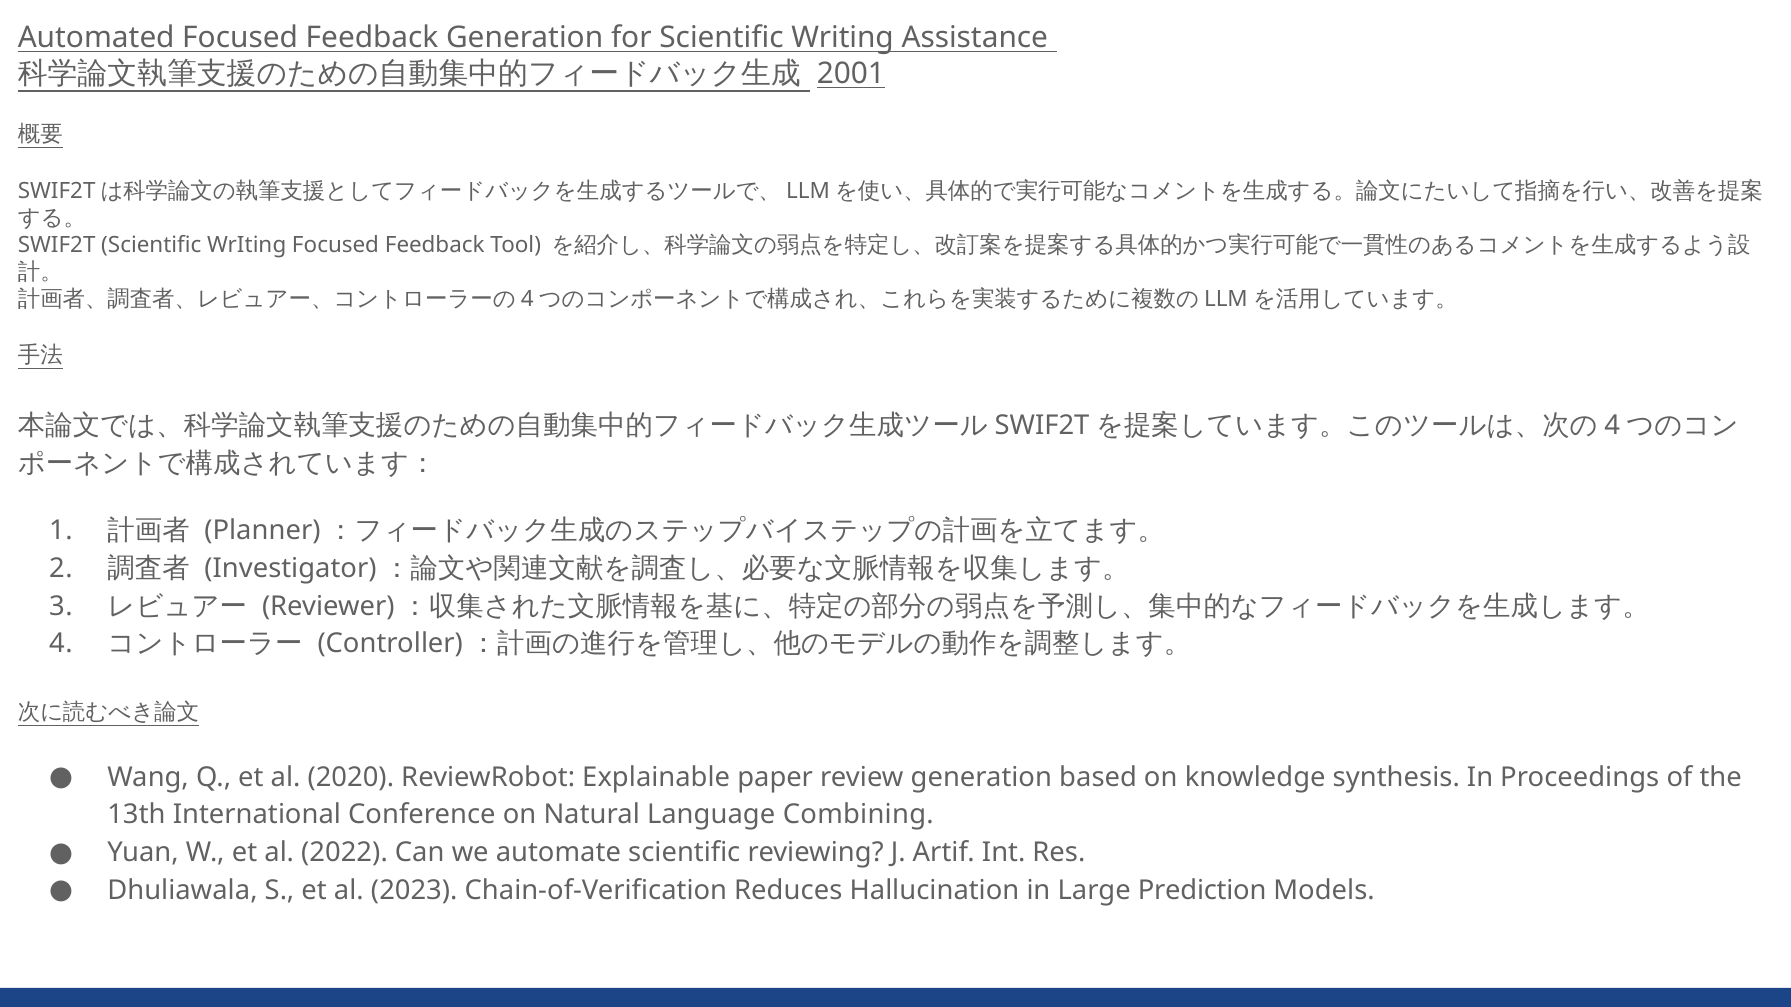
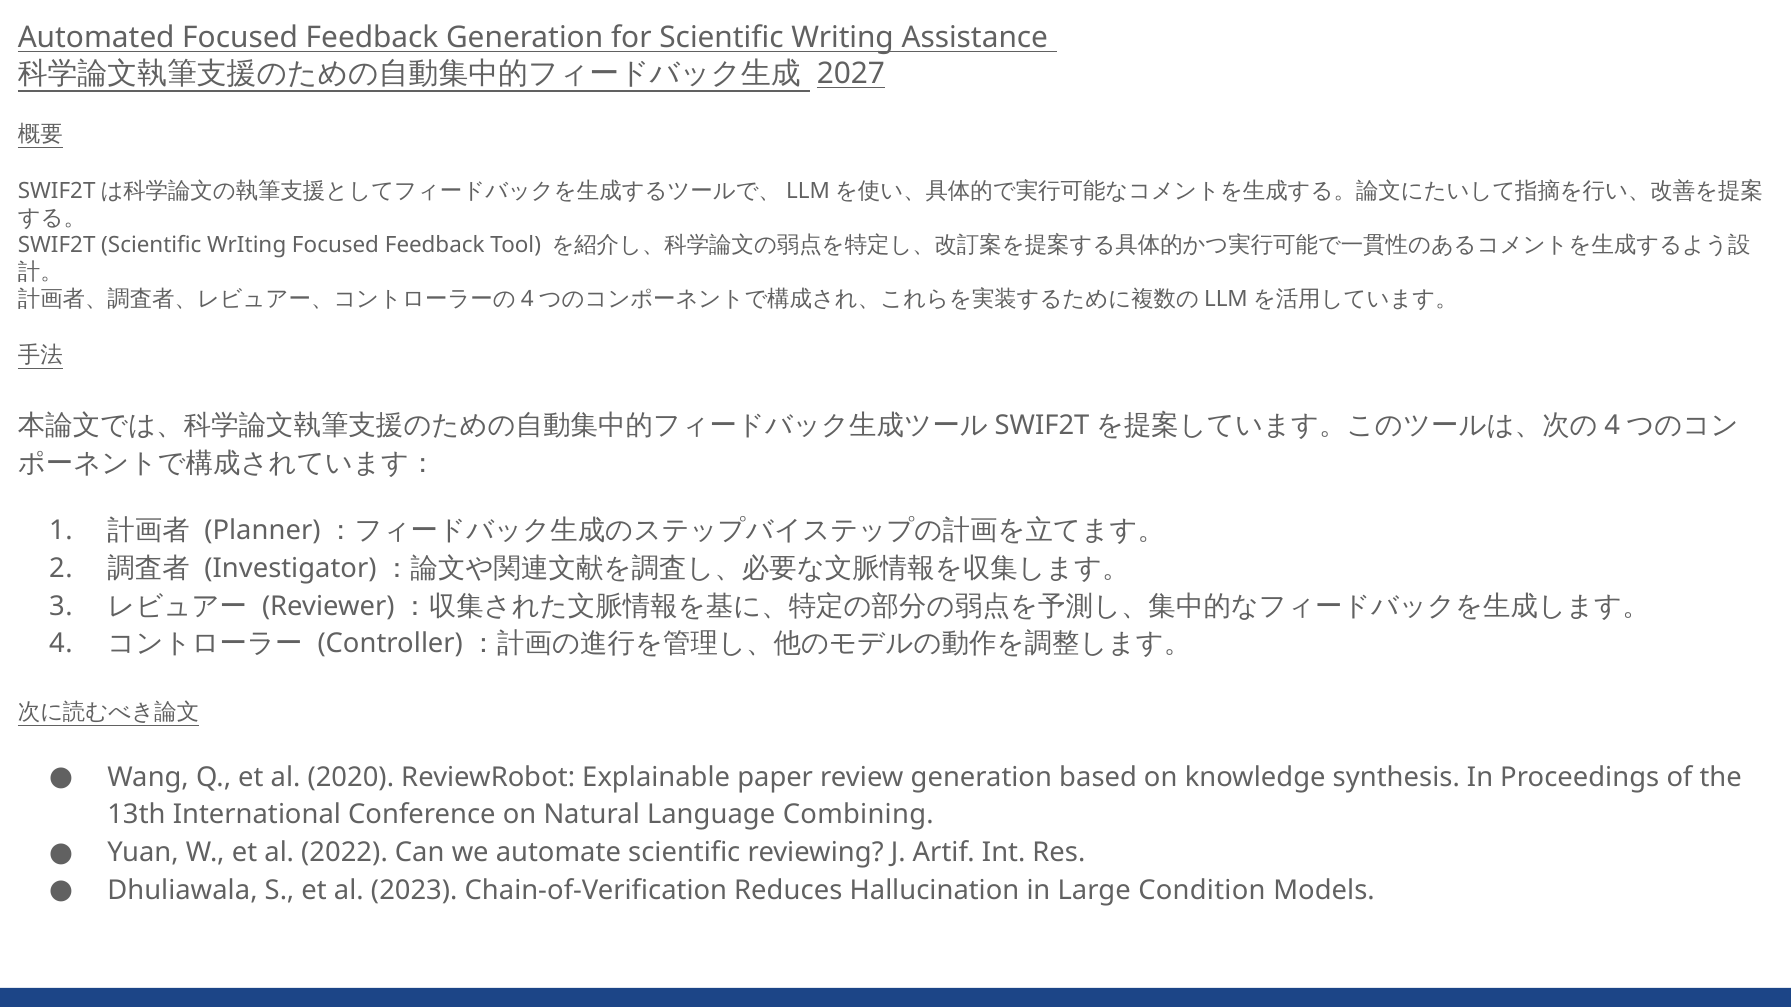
2001: 2001 -> 2027 (851, 74)
Prediction: Prediction -> Condition (1202, 891)
